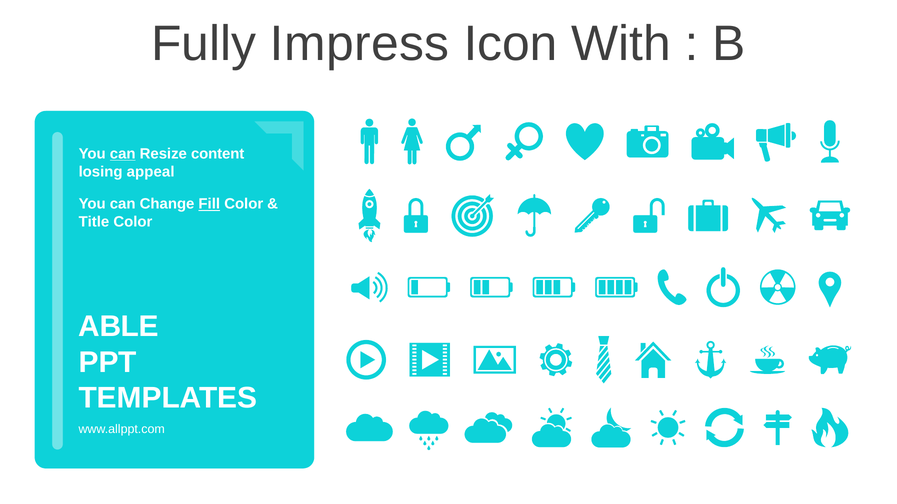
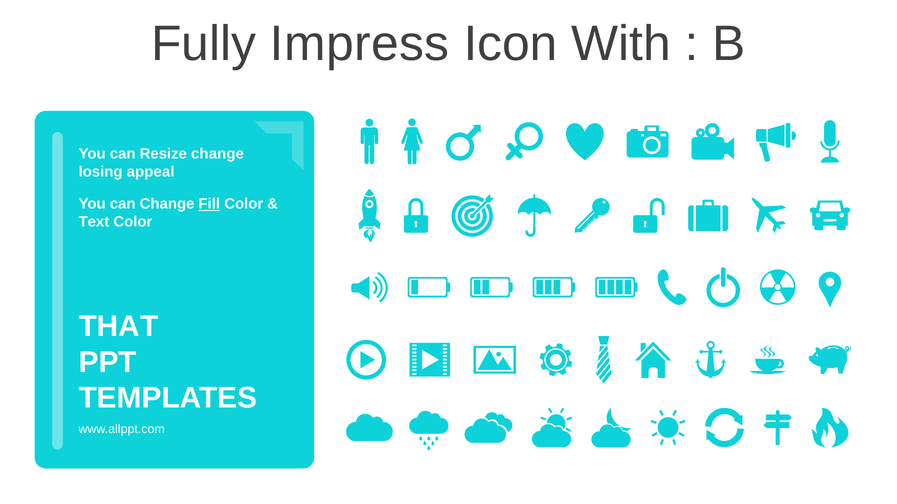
can underline: present -> none (123, 154)
Resize content: content -> change (218, 154)
Title: Title -> Text (94, 222)
ABLE: ABLE -> THAT (118, 327)
